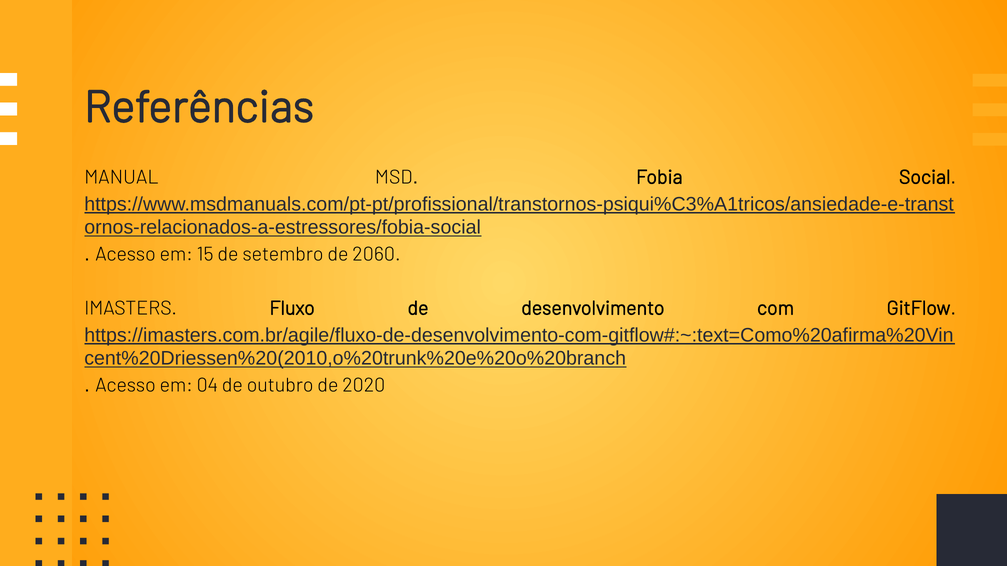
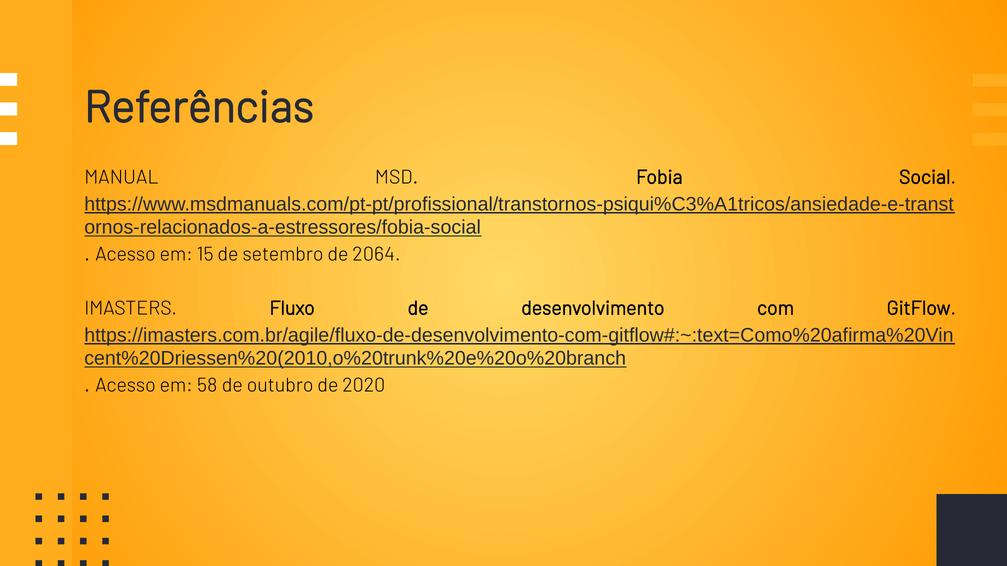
2060: 2060 -> 2064 (376, 254)
04: 04 -> 58 (207, 385)
